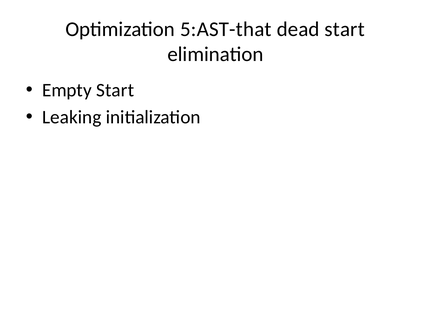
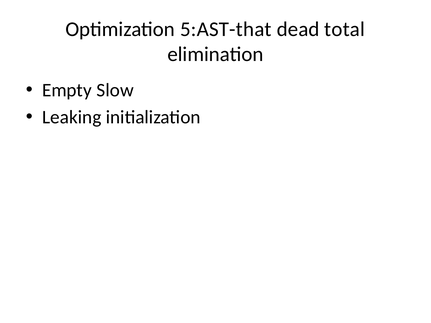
dead start: start -> total (345, 29)
Empty Start: Start -> Slow (115, 90)
